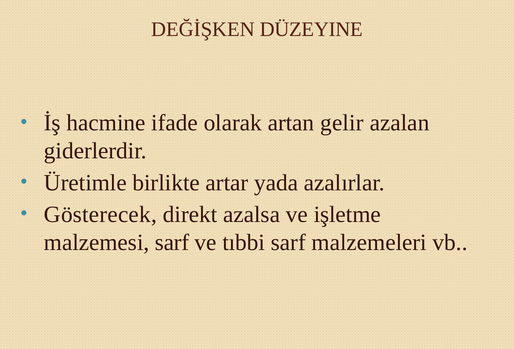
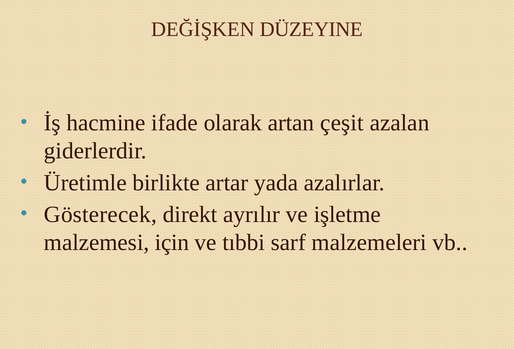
gelir: gelir -> çeşit (342, 123)
azalsa: azalsa -> ayrılır (252, 215)
malzemesi sarf: sarf -> için (172, 243)
